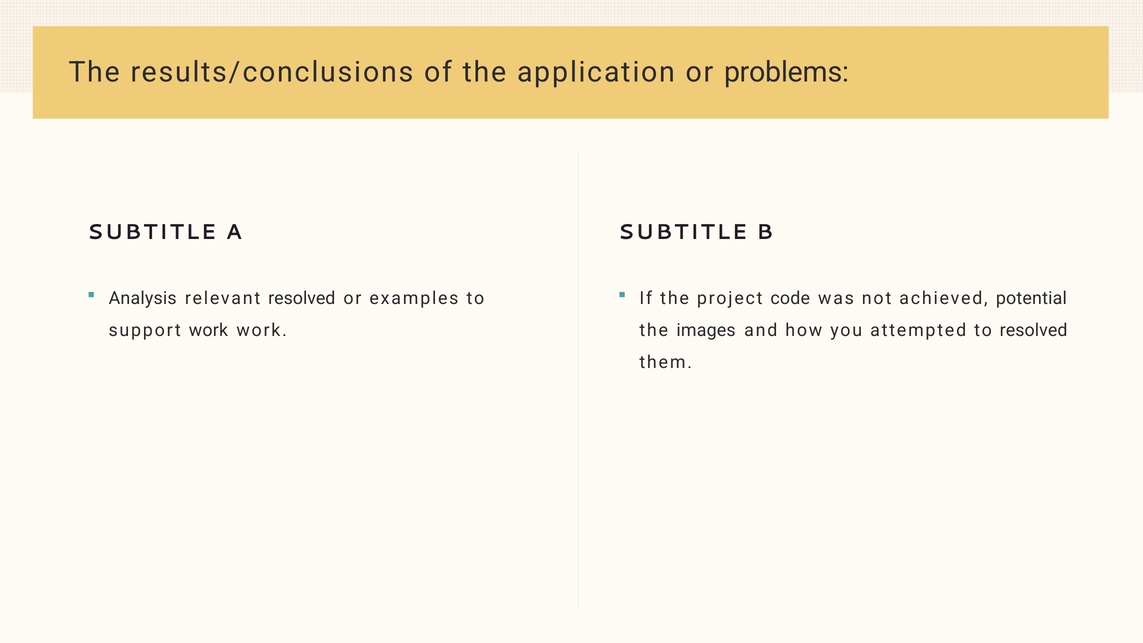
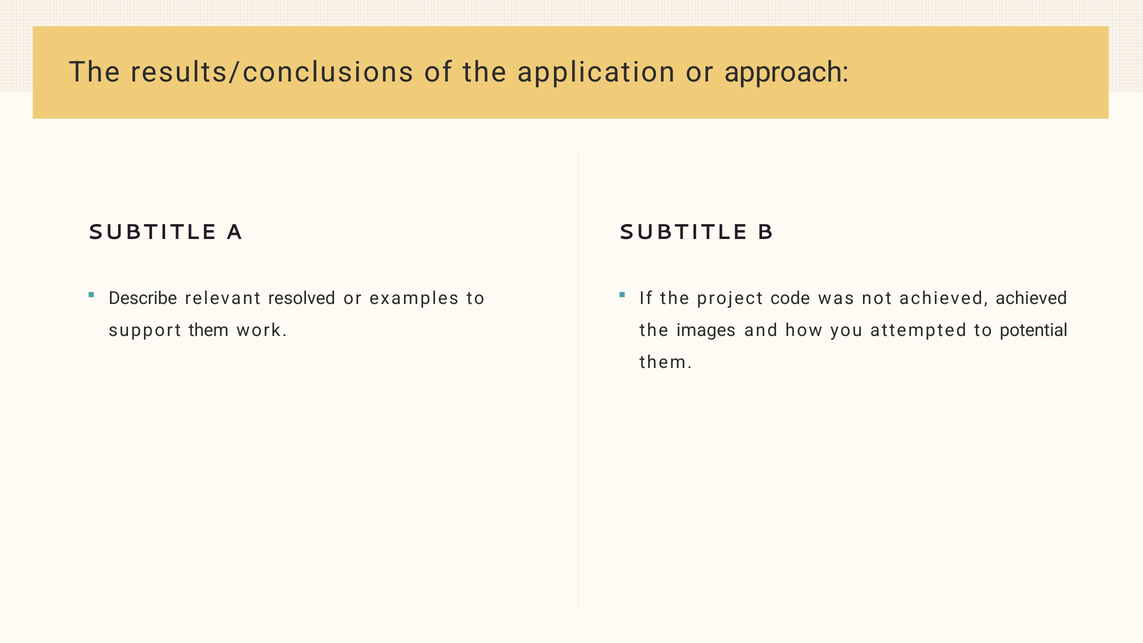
problems: problems -> approach (787, 73)
Analysis: Analysis -> Describe (143, 298)
achieved potential: potential -> achieved (1031, 298)
support work: work -> them (209, 330)
to resolved: resolved -> potential (1034, 330)
